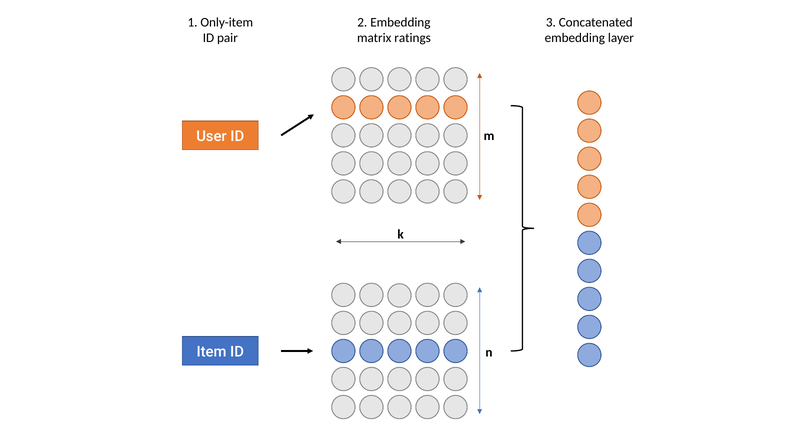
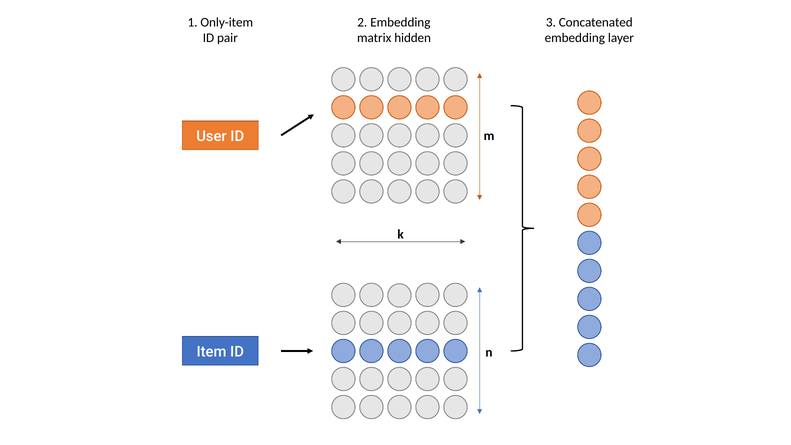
ratings: ratings -> hidden (413, 38)
